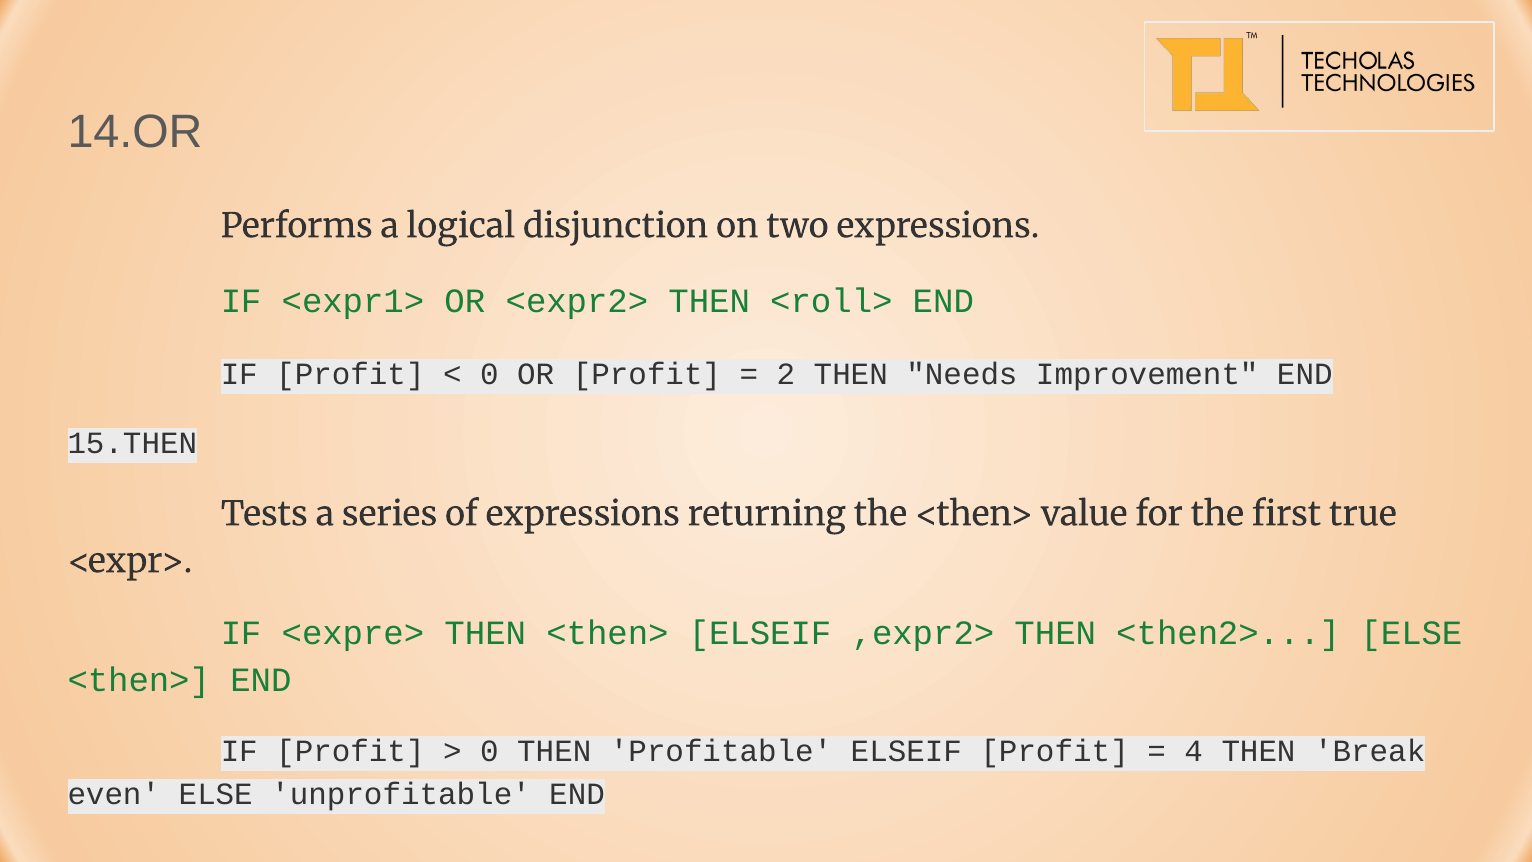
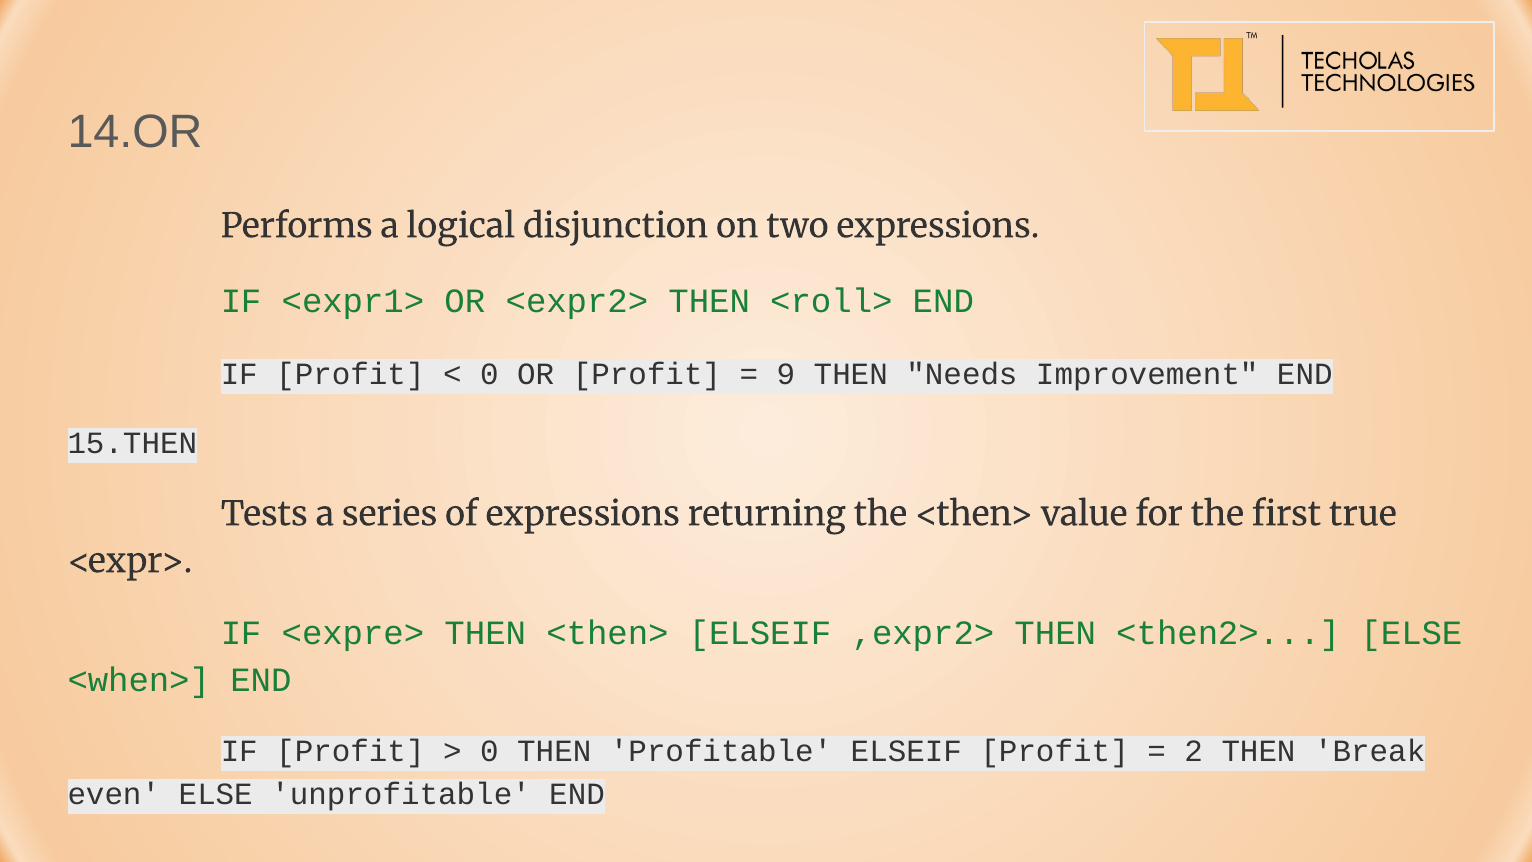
2: 2 -> 9 (786, 374)
<then>: <then> -> <when> (139, 680)
4: 4 -> 2 (1194, 751)
